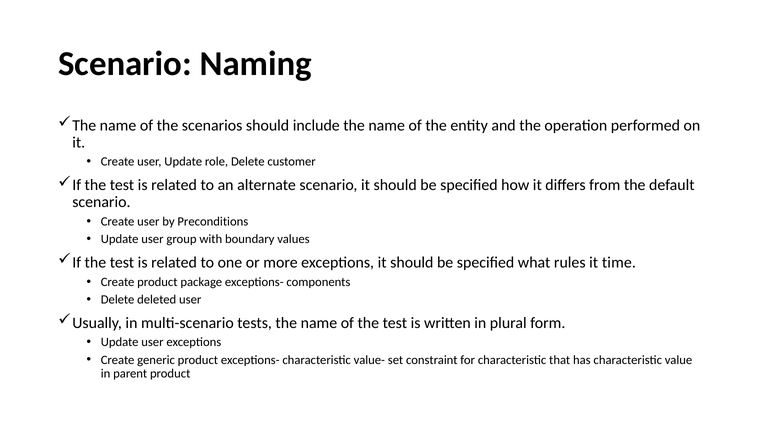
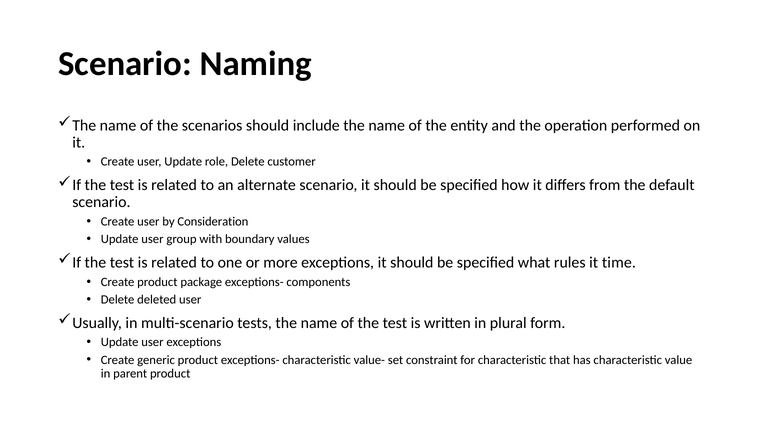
Preconditions: Preconditions -> Consideration (213, 222)
